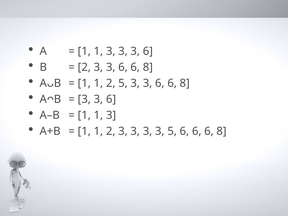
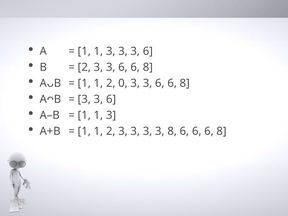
2 5: 5 -> 0 (123, 83)
3 5: 5 -> 8 (172, 131)
